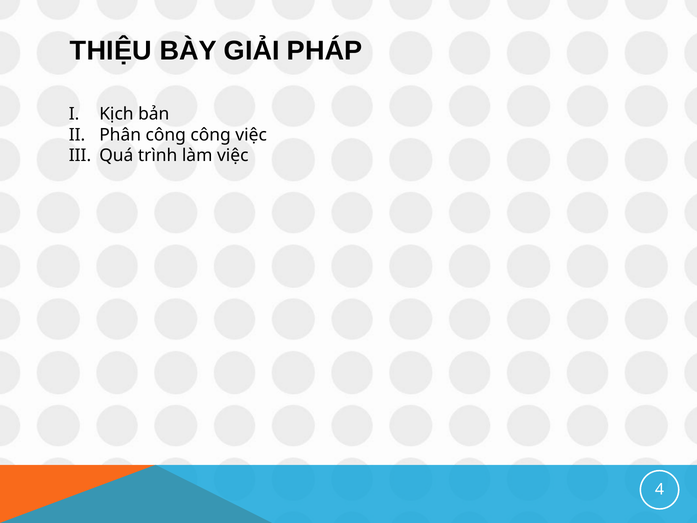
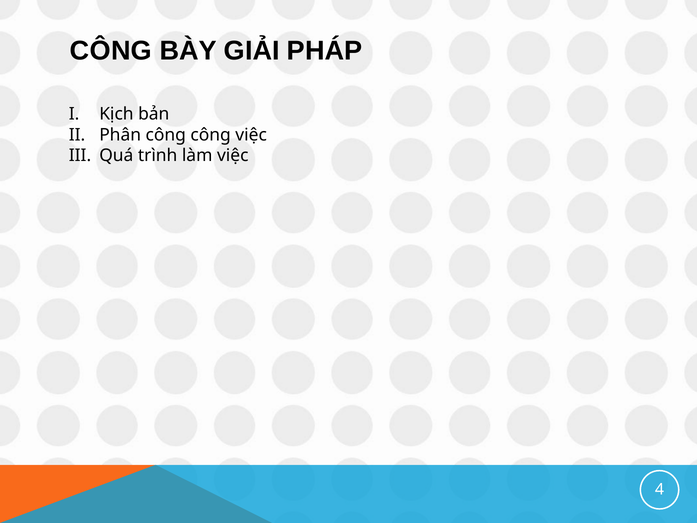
THIỆU: THIỆU -> CÔNG (111, 51)
